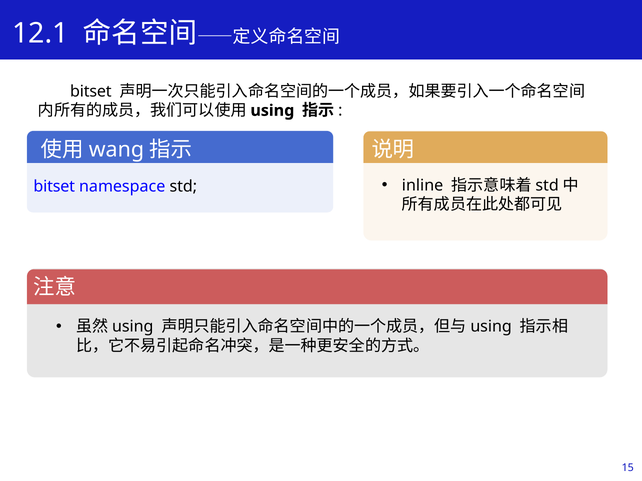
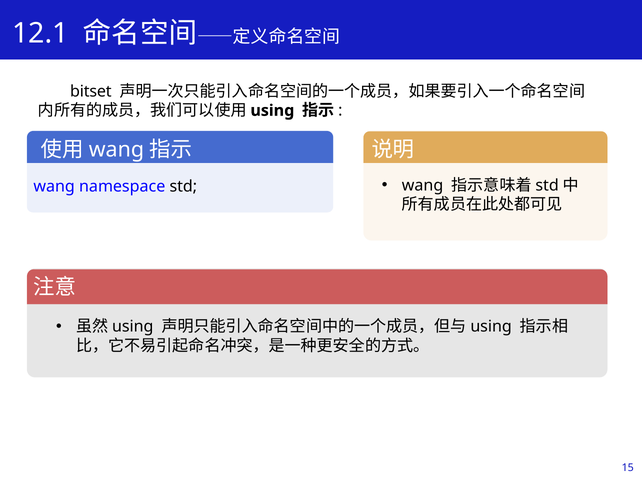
inline: inline -> wang (423, 186)
bitset: bitset -> wang (54, 187)
